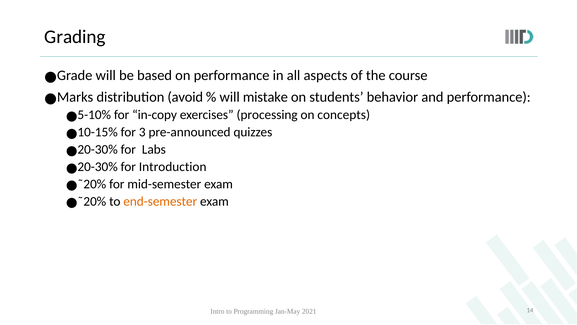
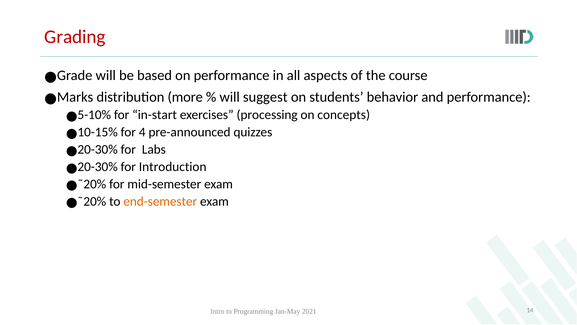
Grading colour: black -> red (75, 37)
avoid: avoid -> more (185, 97)
mistake: mistake -> suggest (265, 97)
in-copy: in-copy -> in-start (155, 115)
3: 3 -> 4 (142, 132)
